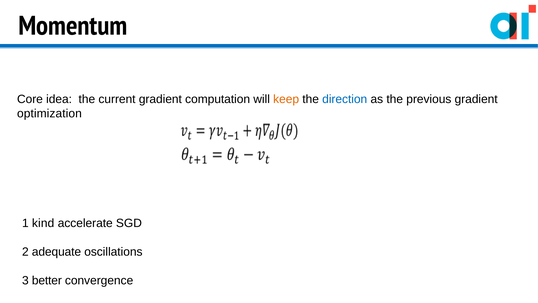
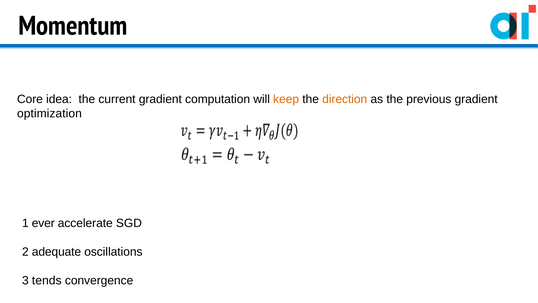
direction colour: blue -> orange (345, 99)
kind: kind -> ever (43, 223)
better: better -> tends (47, 280)
